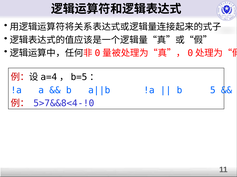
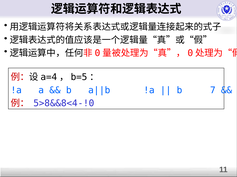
5: 5 -> 7 (213, 91)
5>7&&8<4-!0: 5>7&&8<4-!0 -> 5>8&&8<4-!0 (64, 104)
